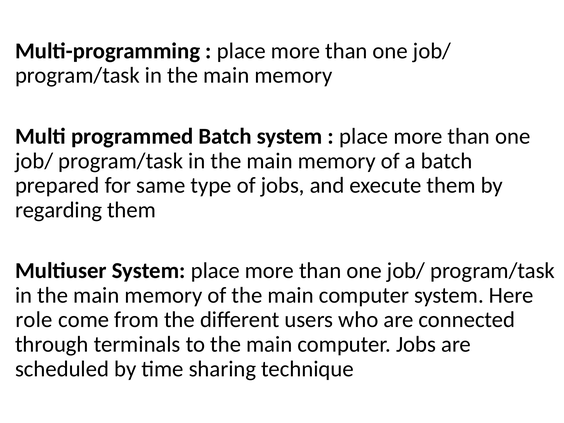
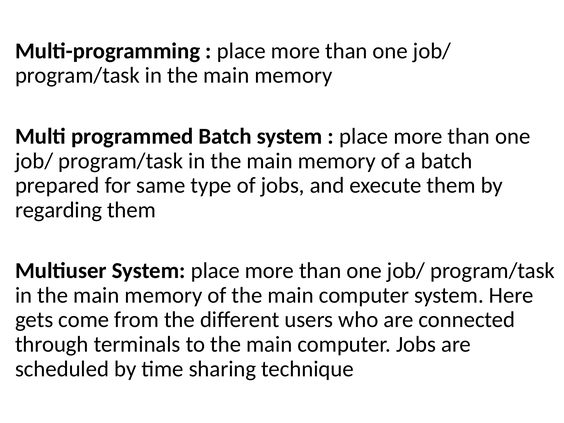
role: role -> gets (34, 320)
